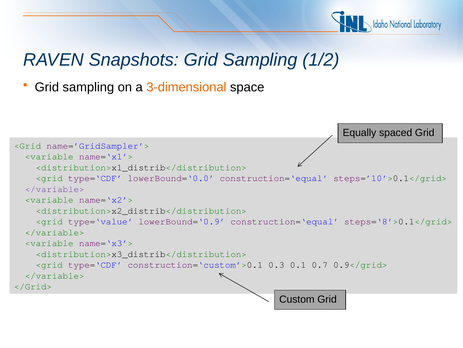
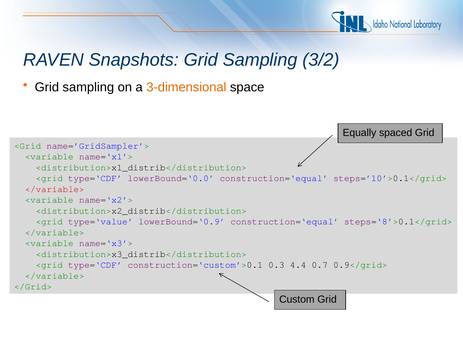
1/2: 1/2 -> 3/2 (321, 60)
</variable> colour: purple -> red (55, 189)
0.1: 0.1 -> 4.4 (298, 264)
